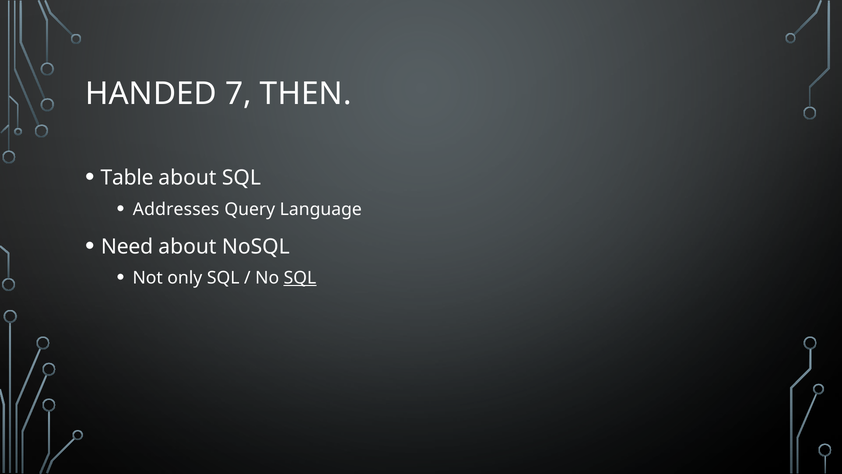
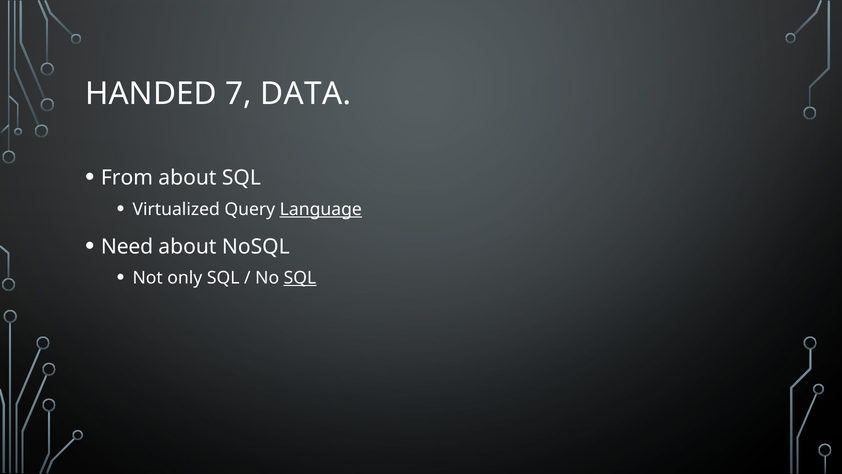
THEN: THEN -> DATA (306, 94)
Table: Table -> From (127, 178)
Addresses: Addresses -> Virtualized (176, 209)
Language underline: none -> present (321, 209)
